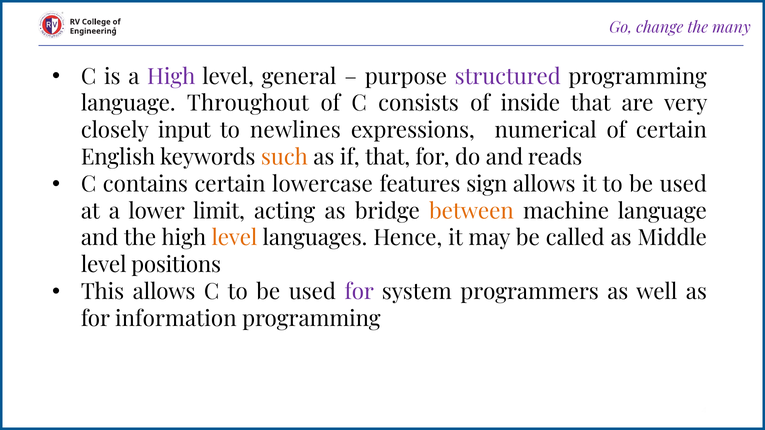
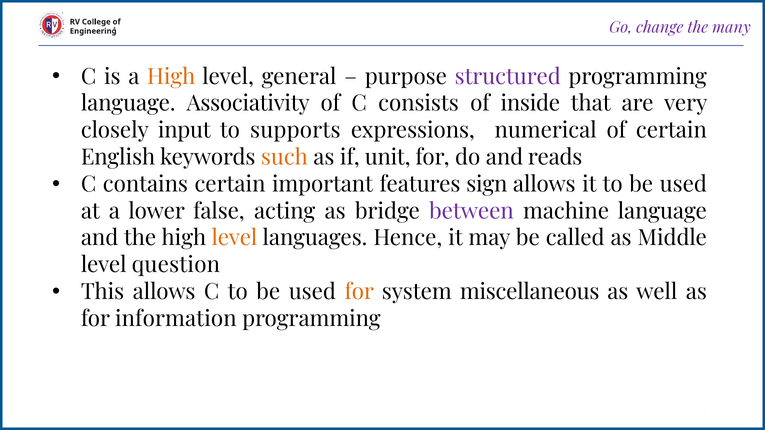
High colour: purple -> orange (171, 77)
Throughout: Throughout -> Associativity (248, 104)
newlines: newlines -> supports (295, 130)
if that: that -> unit (388, 157)
lowercase: lowercase -> important (323, 185)
limit: limit -> false (219, 211)
between colour: orange -> purple (471, 211)
positions: positions -> question (176, 265)
for colour: purple -> orange (359, 292)
programmers: programmers -> miscellaneous (530, 292)
